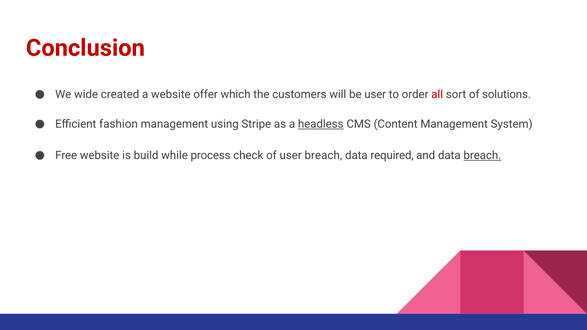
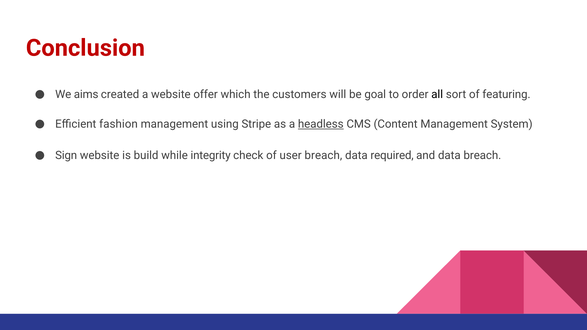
wide: wide -> aims (86, 95)
be user: user -> goal (375, 95)
all colour: red -> black (437, 95)
solutions: solutions -> featuring (506, 95)
Free: Free -> Sign (66, 156)
process: process -> integrity (211, 156)
breach underline: present -> none (482, 156)
